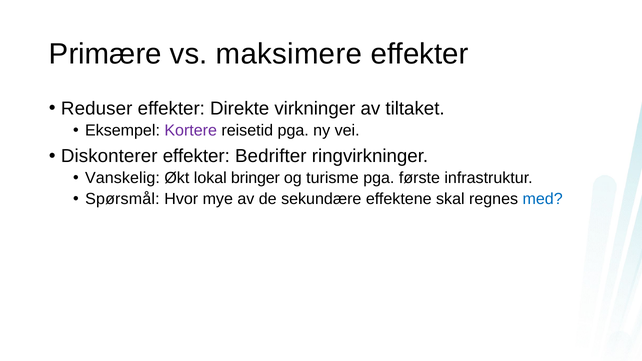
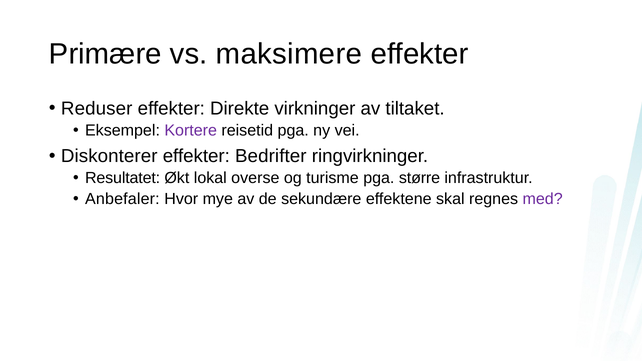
Vanskelig: Vanskelig -> Resultatet (123, 178)
bringer: bringer -> overse (255, 178)
første: første -> større (420, 178)
Spørsmål: Spørsmål -> Anbefaler (122, 199)
med colour: blue -> purple (543, 199)
